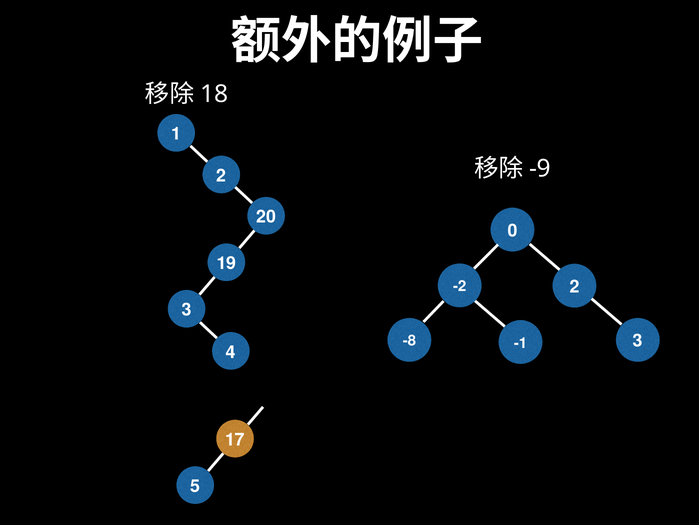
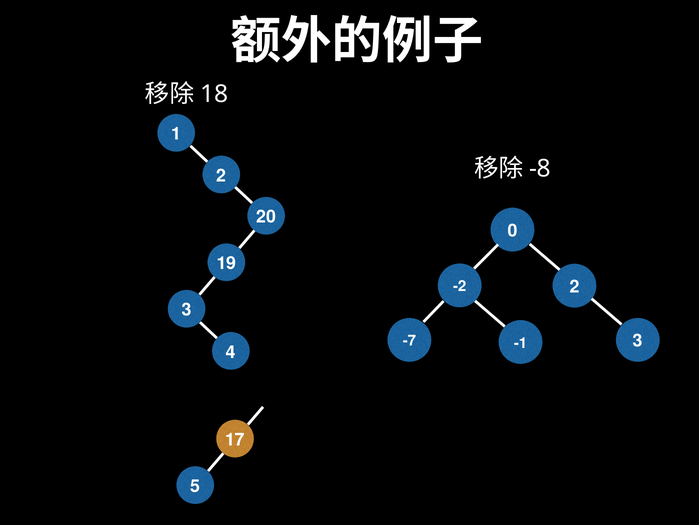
-9: -9 -> -8 (540, 169)
-8: -8 -> -7 (409, 340)
